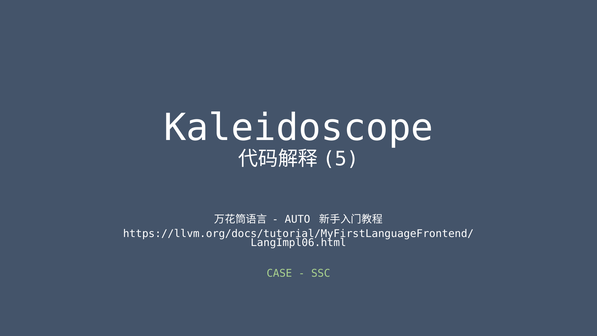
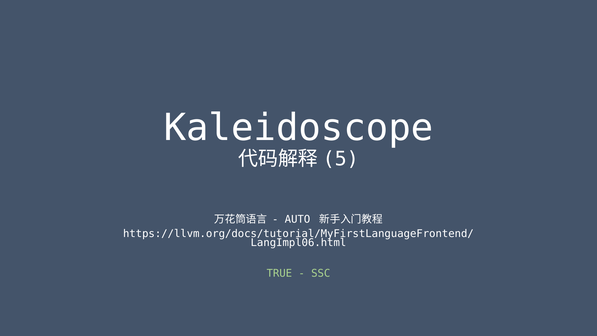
CASE: CASE -> TRUE (279, 273)
